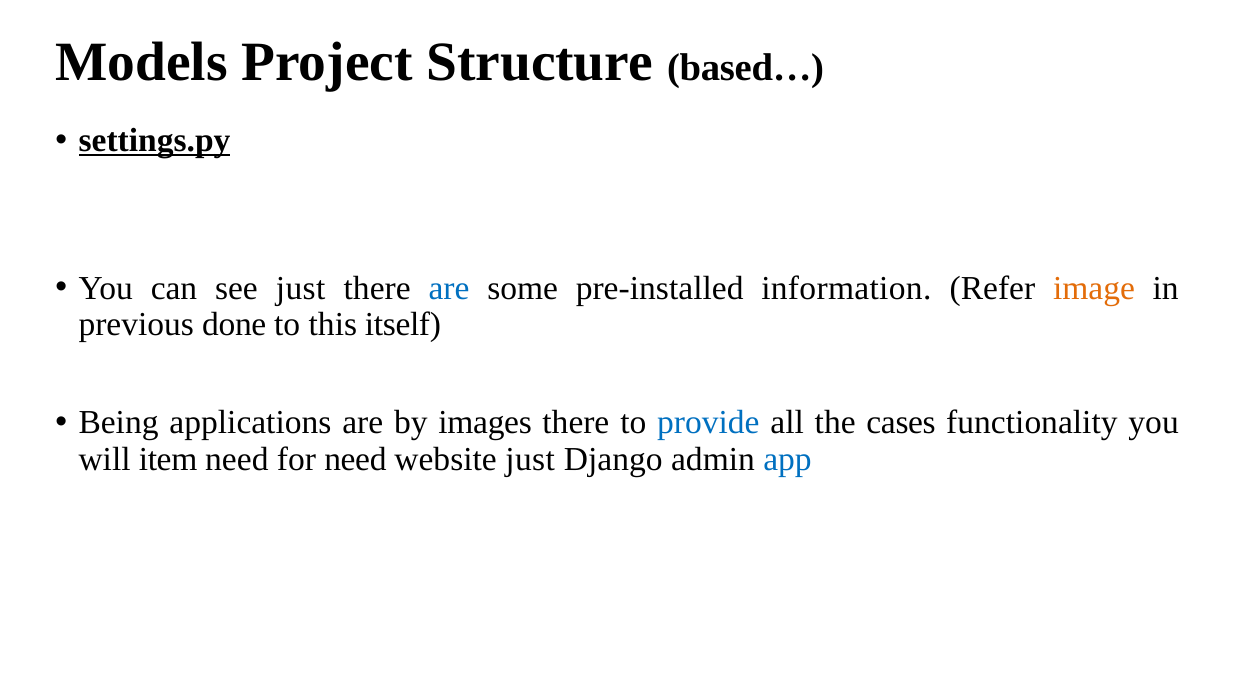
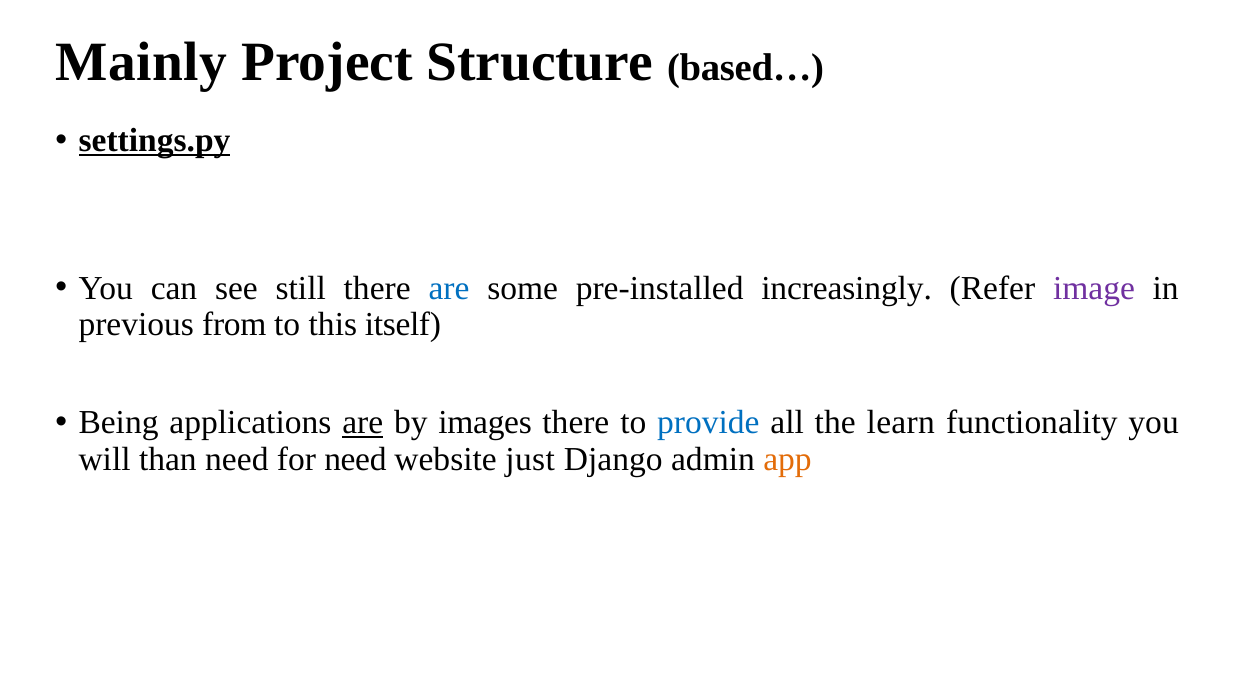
Models: Models -> Mainly (141, 62)
see just: just -> still (301, 288)
information: information -> increasingly (847, 288)
image colour: orange -> purple (1094, 288)
done: done -> from (234, 325)
are underline: none -> present (363, 423)
cases: cases -> learn (901, 423)
item: item -> than (168, 459)
app colour: blue -> orange (787, 459)
